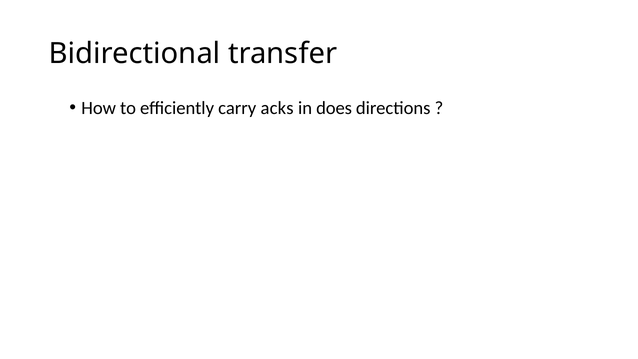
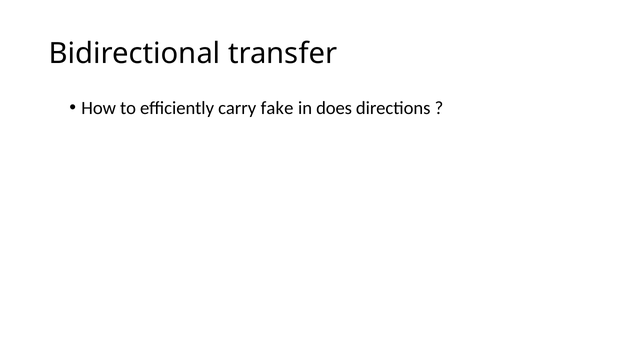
acks: acks -> fake (277, 108)
